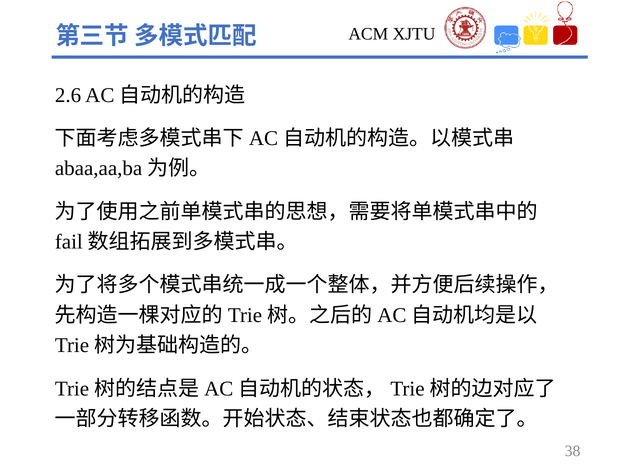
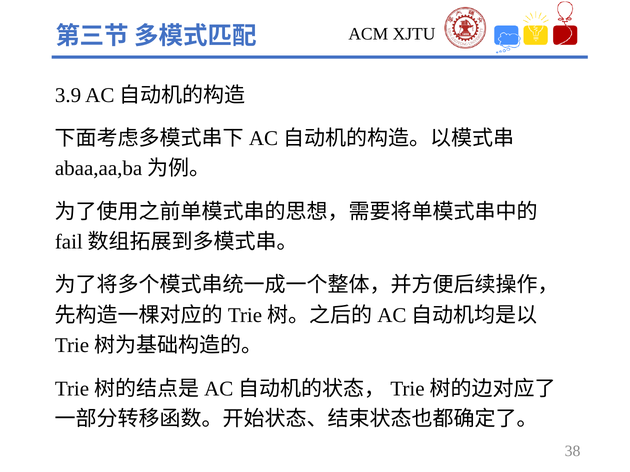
2.6: 2.6 -> 3.9 (68, 96)
